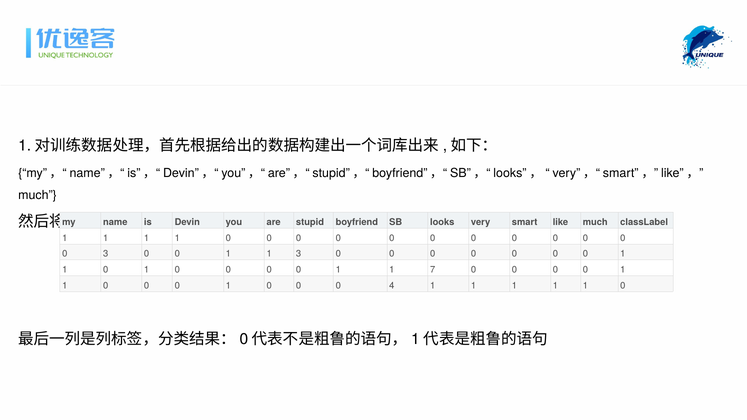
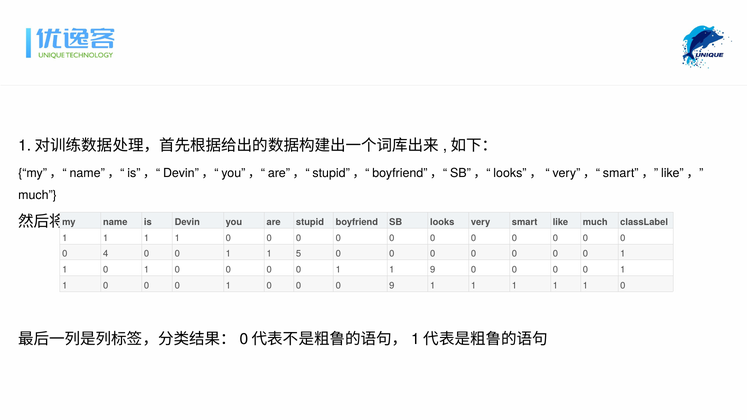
0 3: 3 -> 4 (106, 254)
1 3: 3 -> 5 (299, 254)
1 7: 7 -> 9 (433, 270)
0 4: 4 -> 9 (392, 286)
